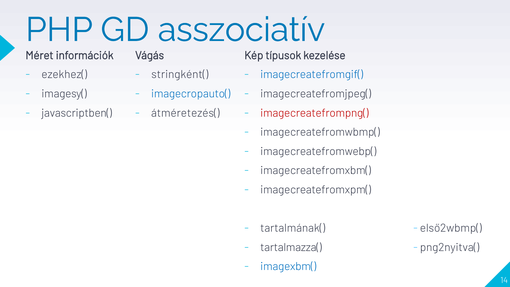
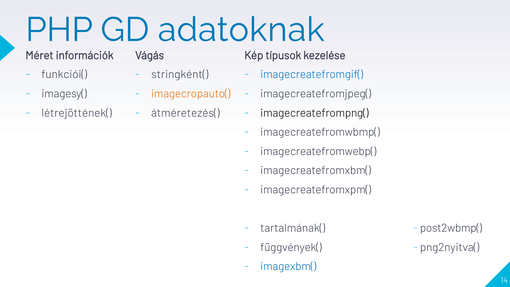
asszociatív: asszociatív -> adatoknak (241, 30)
ezekhez(: ezekhez( -> funkciói( (64, 75)
imagecropauto( colour: blue -> orange (191, 94)
javascriptben(: javascriptben( -> létrejöttének( (77, 113)
imagecreatefrompng( colour: red -> black (314, 113)
első2wbmp(: első2wbmp( -> post2wbmp( (451, 228)
tartalmazza(: tartalmazza( -> függvények( (291, 247)
